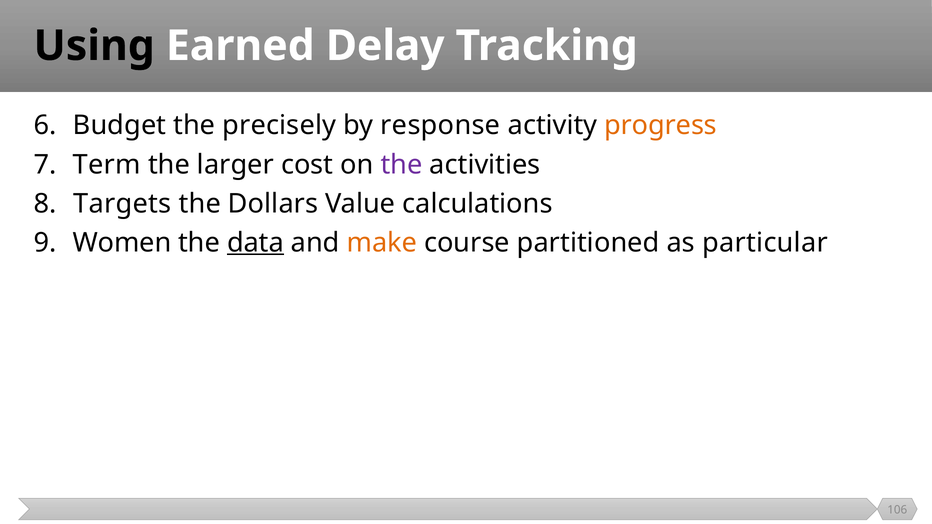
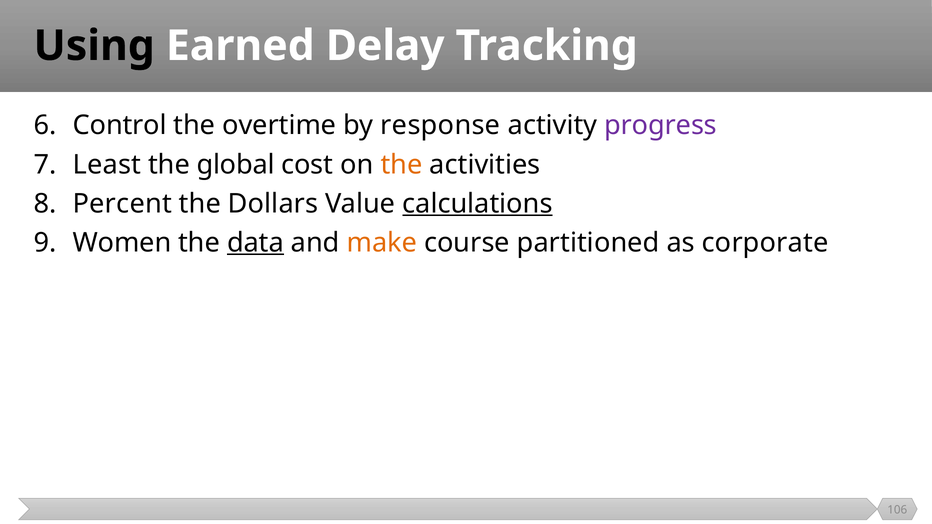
Budget: Budget -> Control (120, 126)
precisely: precisely -> overtime (279, 126)
progress colour: orange -> purple (661, 126)
Term: Term -> Least (107, 165)
larger: larger -> global (236, 165)
the colour: purple -> orange (402, 165)
Targets: Targets -> Percent (122, 204)
calculations underline: none -> present (477, 204)
particular: particular -> corporate (765, 243)
